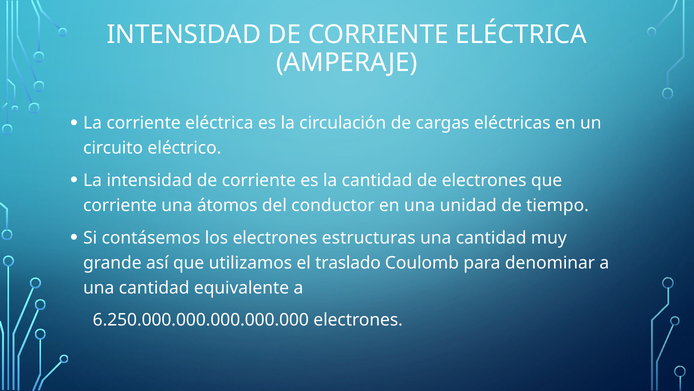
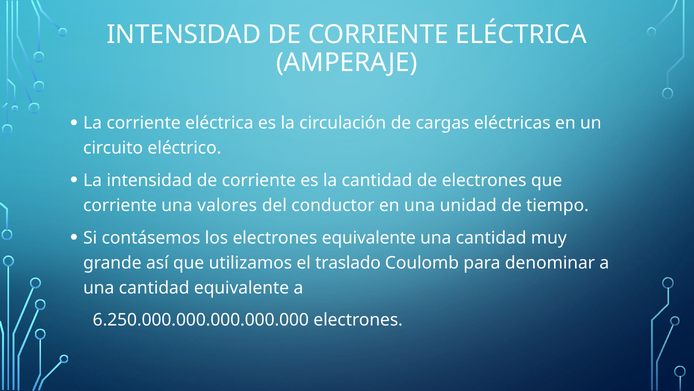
átomos: átomos -> valores (227, 205)
electrones estructuras: estructuras -> equivalente (369, 237)
